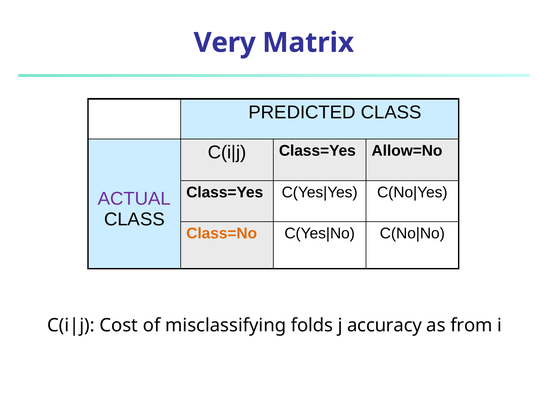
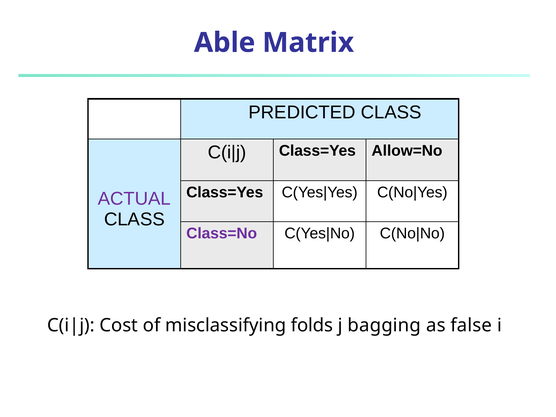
Very: Very -> Able (225, 43)
Class=No colour: orange -> purple (222, 233)
accuracy: accuracy -> bagging (384, 326)
from: from -> false (471, 326)
